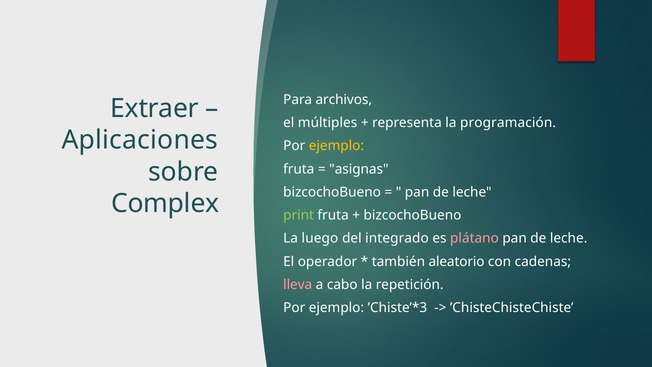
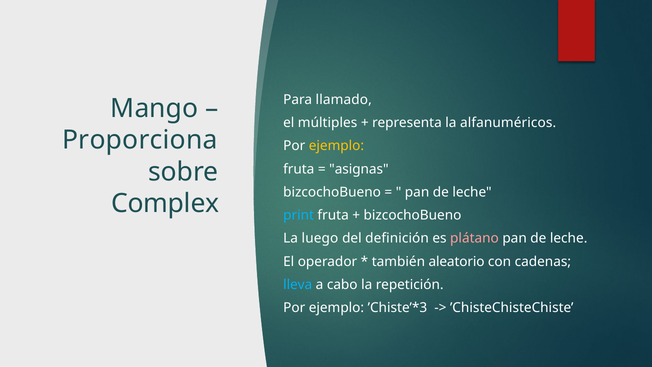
archivos: archivos -> llamado (344, 100)
Extraer: Extraer -> Mango (154, 108)
programación: programación -> alfanuméricos (508, 123)
Aplicaciones: Aplicaciones -> Proporciona (140, 140)
print colour: light green -> light blue (299, 215)
integrado: integrado -> definición (397, 238)
lleva colour: pink -> light blue (298, 285)
